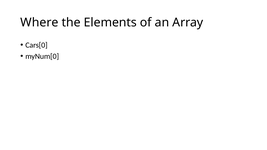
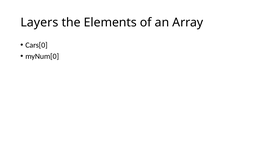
Where: Where -> Layers (39, 22)
